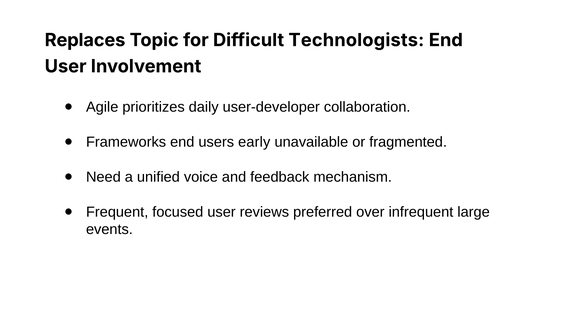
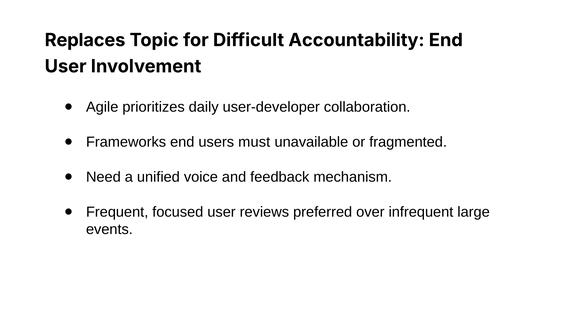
Technologists: Technologists -> Accountability (356, 40)
early: early -> must (254, 142)
